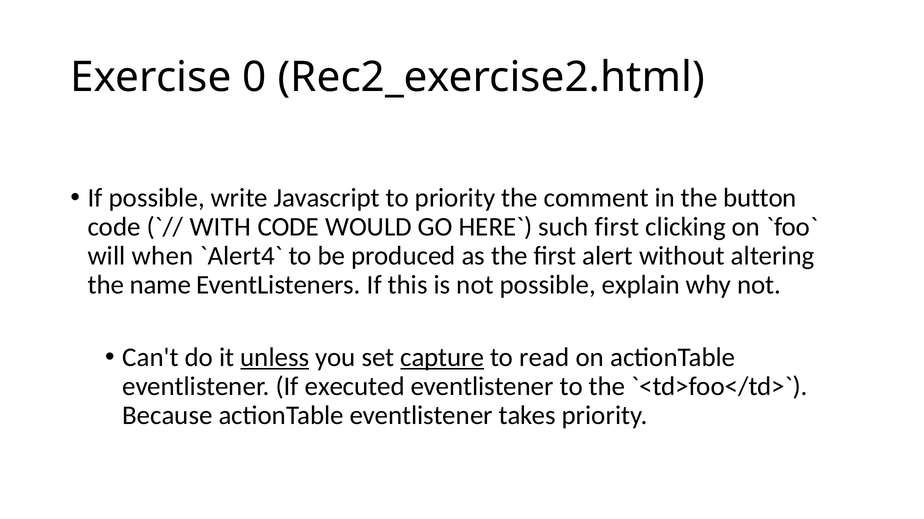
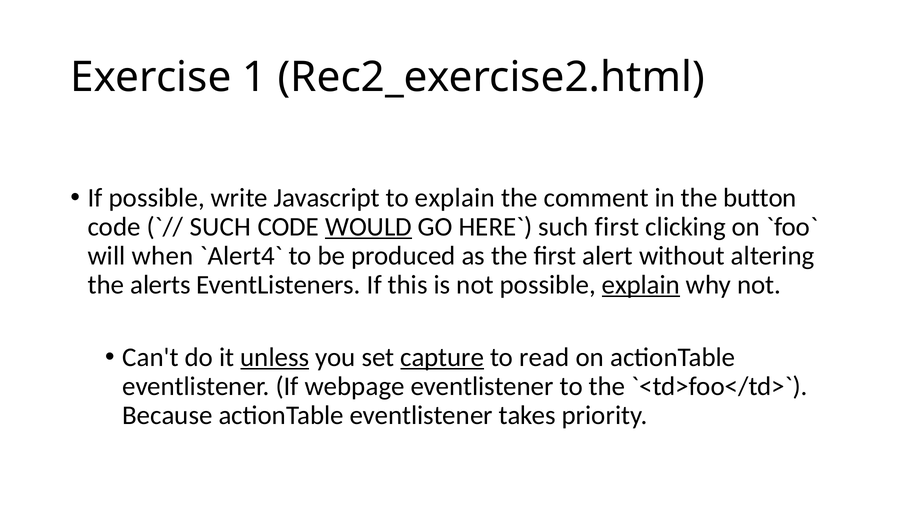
0: 0 -> 1 (255, 78)
to priority: priority -> explain (455, 198)
WITH: WITH -> SUCH (220, 227)
WOULD underline: none -> present (369, 227)
name: name -> alerts (160, 285)
explain underline: none -> present (641, 285)
executed: executed -> webpage (355, 387)
